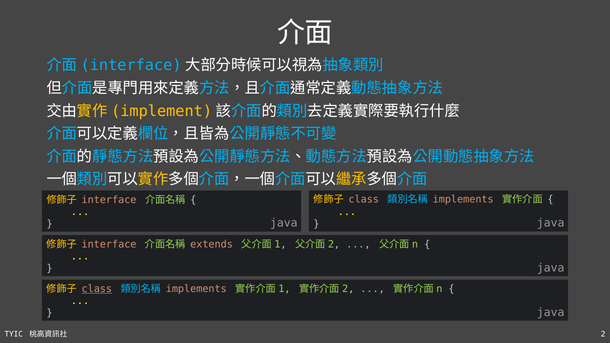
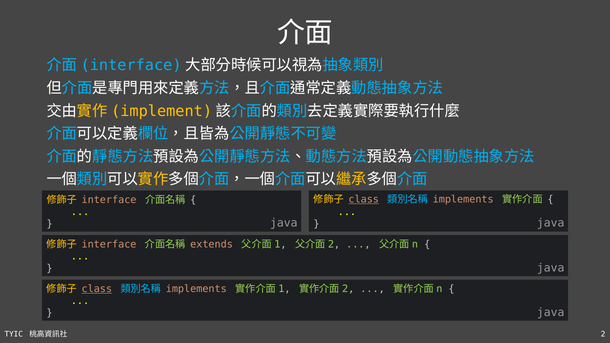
class underline: none -> present (364, 200)
